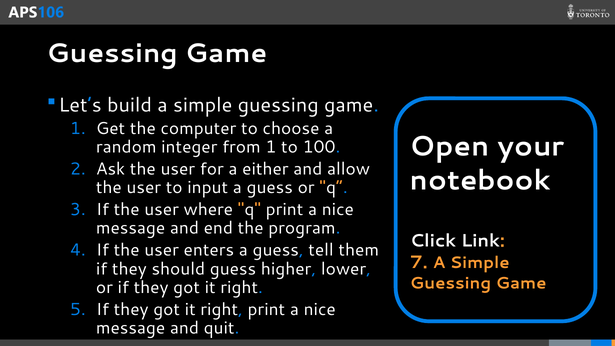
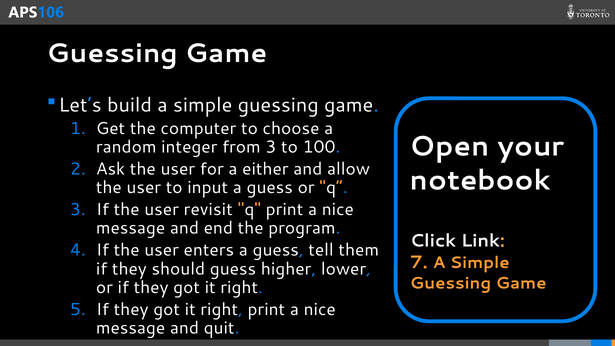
from 1: 1 -> 3 (271, 147)
where: where -> revisit (208, 210)
